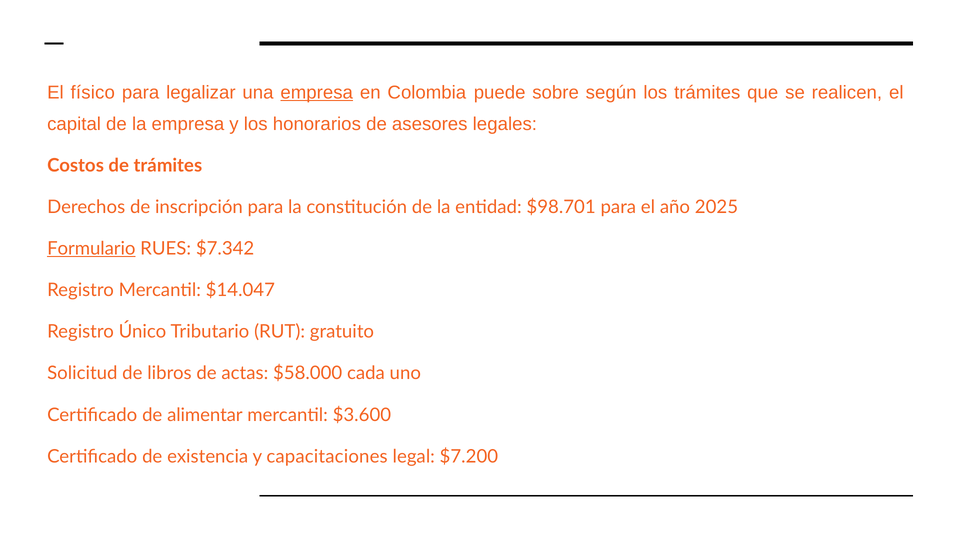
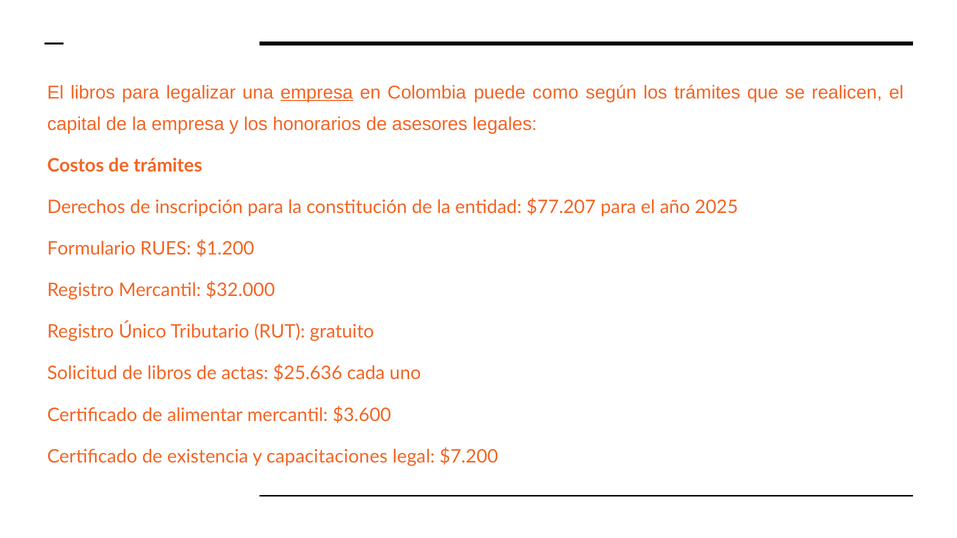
El físico: físico -> libros (93, 93)
sobre: sobre -> como (556, 93)
$98.701: $98.701 -> $77.207 (561, 207)
Formulario underline: present -> none (91, 249)
$7.342: $7.342 -> $1.200 (225, 249)
$14.047: $14.047 -> $32.000 (240, 290)
$58.000: $58.000 -> $25.636 (308, 374)
